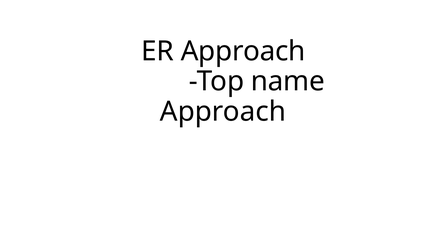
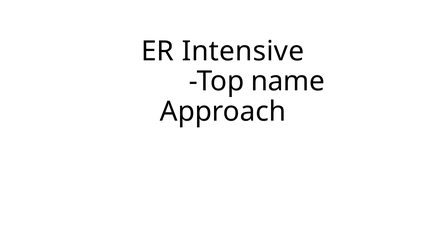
ER Approach: Approach -> Intensive (243, 51)
